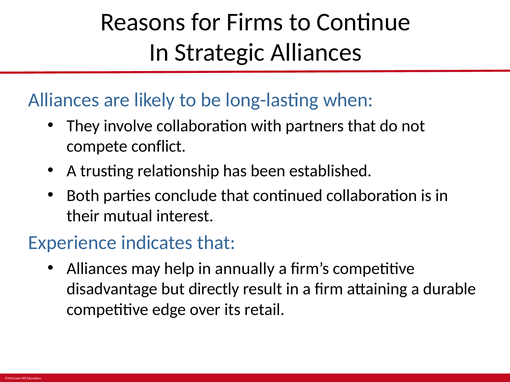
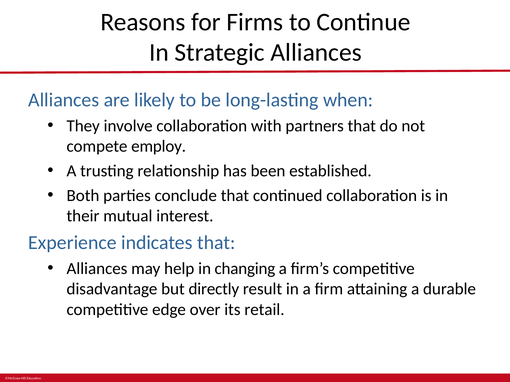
conflict: conflict -> employ (159, 147)
annually: annually -> changing (245, 269)
